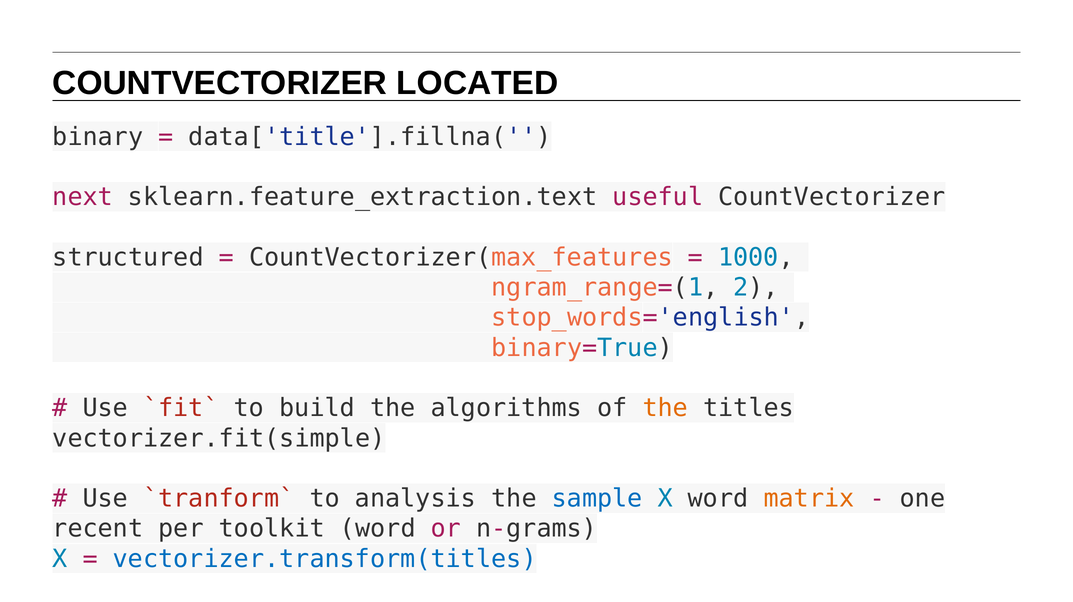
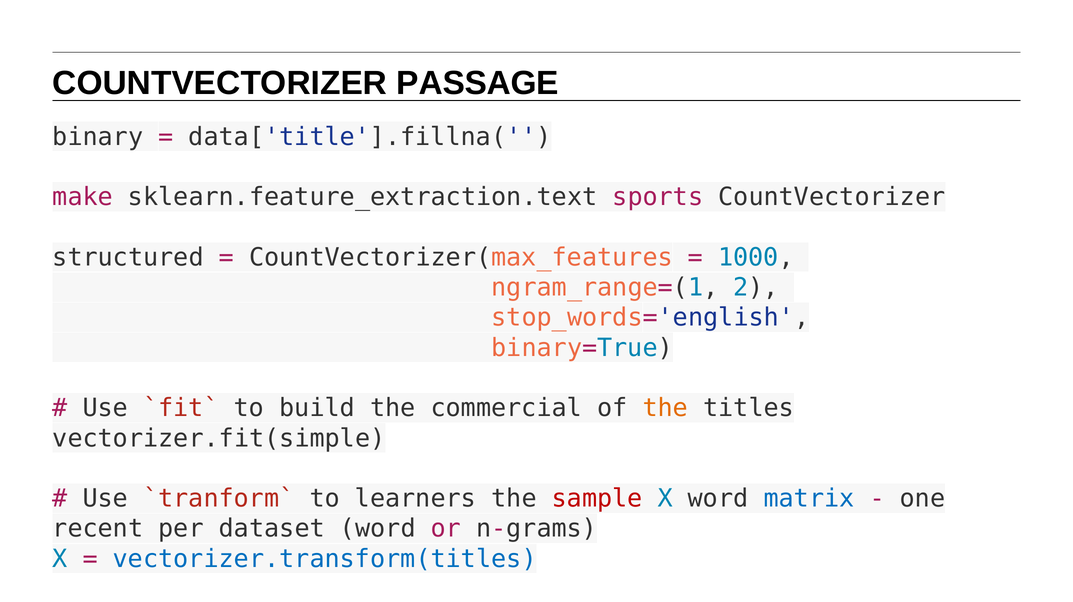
LOCATED: LOCATED -> PASSAGE (478, 83)
next: next -> make (83, 197)
useful: useful -> sports (658, 197)
algorithms: algorithms -> commercial (506, 408)
analysis: analysis -> learners (415, 499)
sample colour: blue -> red (597, 499)
matrix colour: orange -> blue (809, 499)
toolkit: toolkit -> dataset (272, 529)
